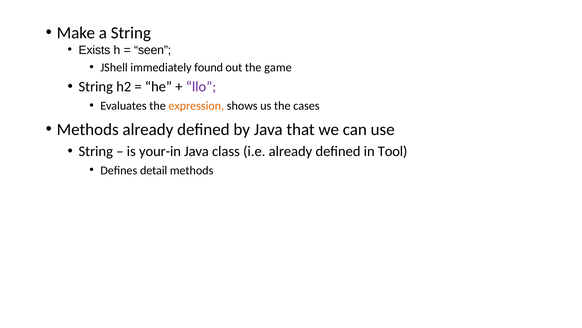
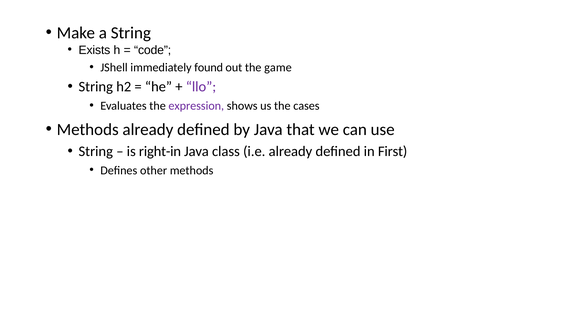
seen: seen -> code (153, 50)
expression colour: orange -> purple (196, 106)
your-in: your-in -> right-in (160, 151)
Tool: Tool -> First (393, 151)
detail: detail -> other (154, 170)
